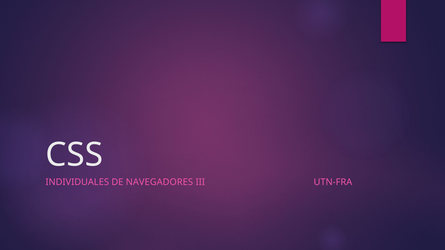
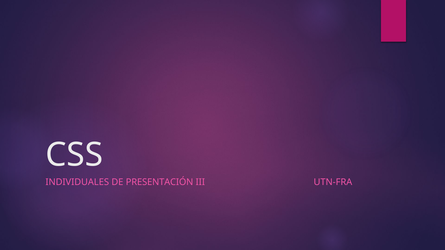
NAVEGADORES: NAVEGADORES -> PRESENTACIÓN (160, 182)
